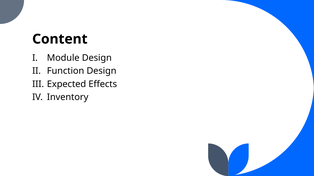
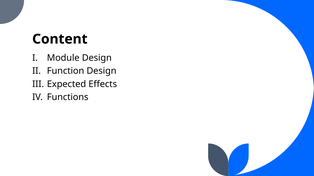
Inventory: Inventory -> Functions (68, 97)
